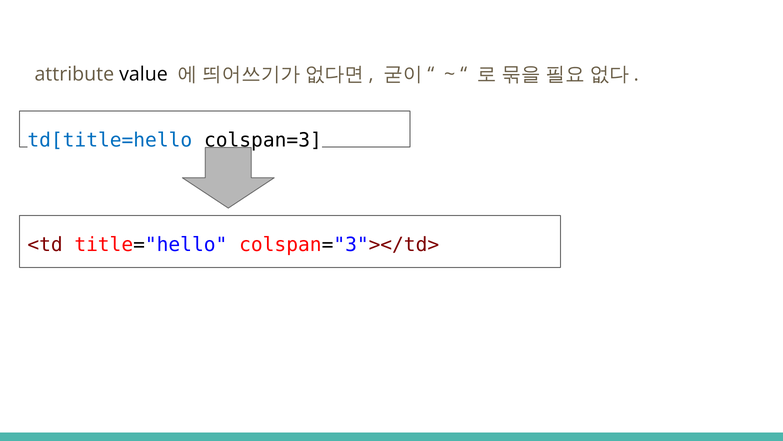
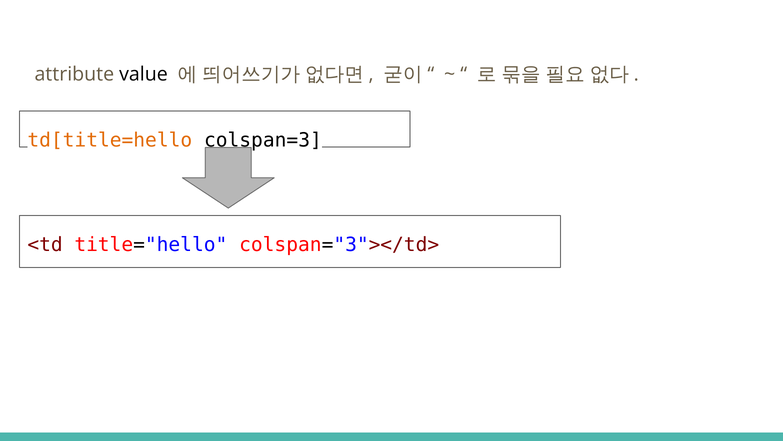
td[title=hello colour: blue -> orange (110, 140)
